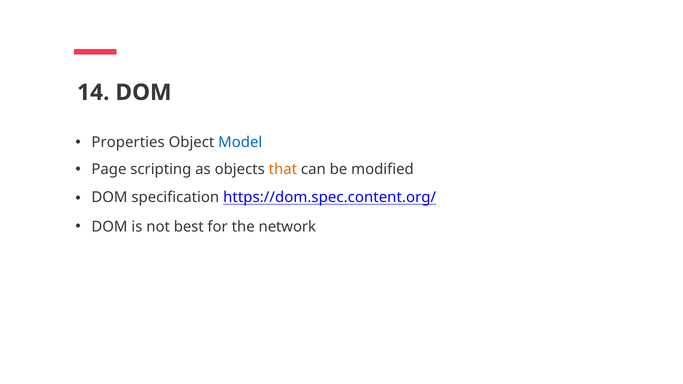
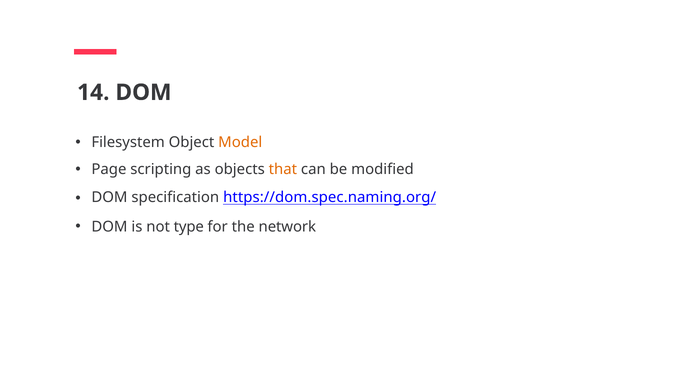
Properties: Properties -> Filesystem (128, 143)
Model colour: blue -> orange (240, 143)
https://dom.spec.content.org/: https://dom.spec.content.org/ -> https://dom.spec.naming.org/ (330, 198)
best: best -> type (189, 227)
